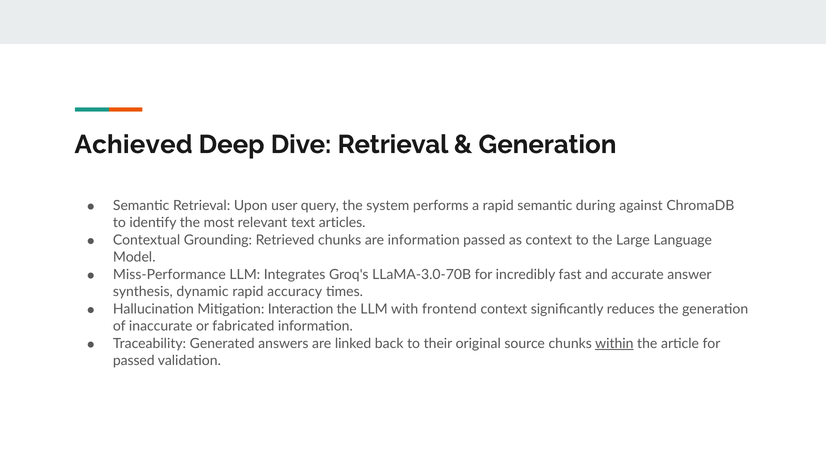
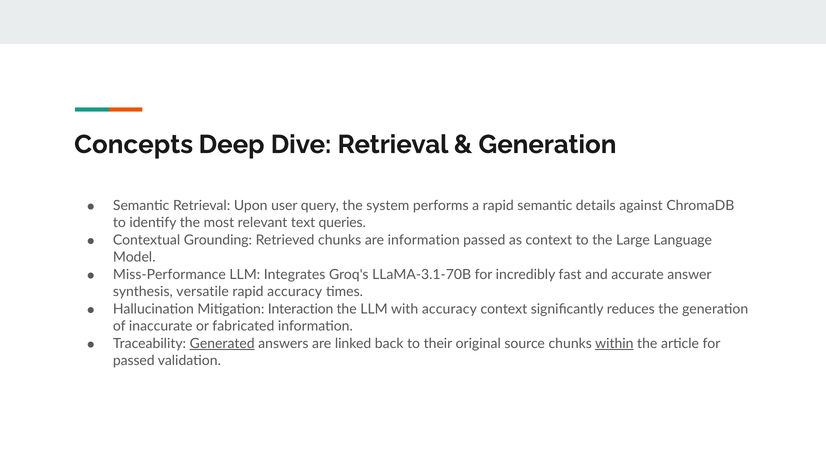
Achieved: Achieved -> Concepts (134, 145)
during: during -> details (596, 206)
articles: articles -> queries (342, 223)
LLaMA-3.0-70B: LLaMA-3.0-70B -> LLaMA-3.1-70B (422, 275)
dynamic: dynamic -> versatile (203, 292)
with frontend: frontend -> accuracy (449, 310)
Generated underline: none -> present (222, 344)
